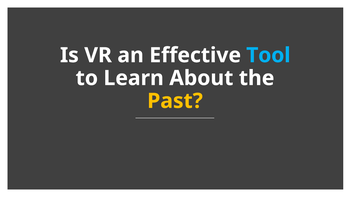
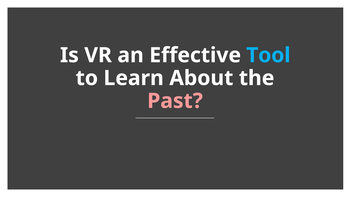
Past colour: yellow -> pink (175, 101)
